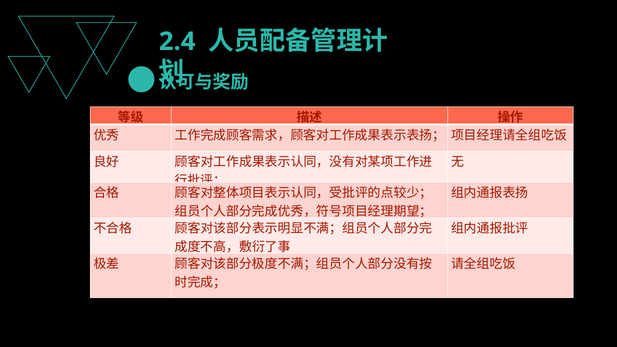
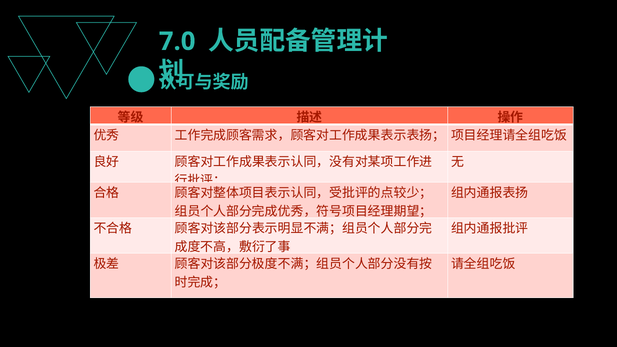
2.4: 2.4 -> 7.0 (177, 41)
